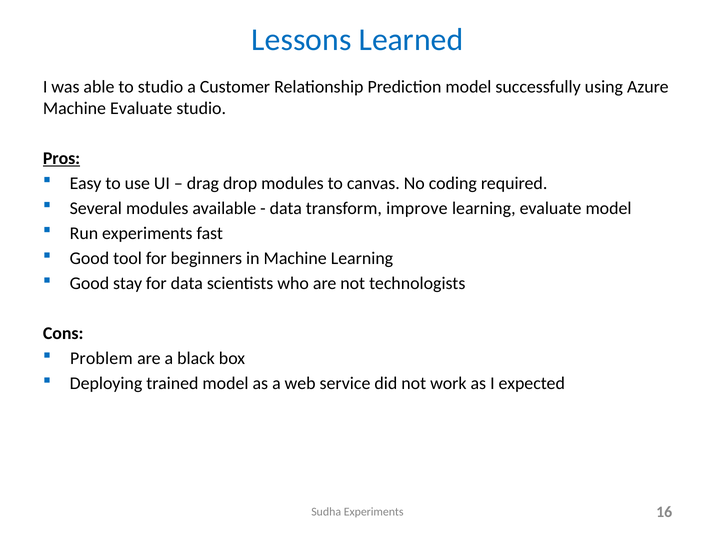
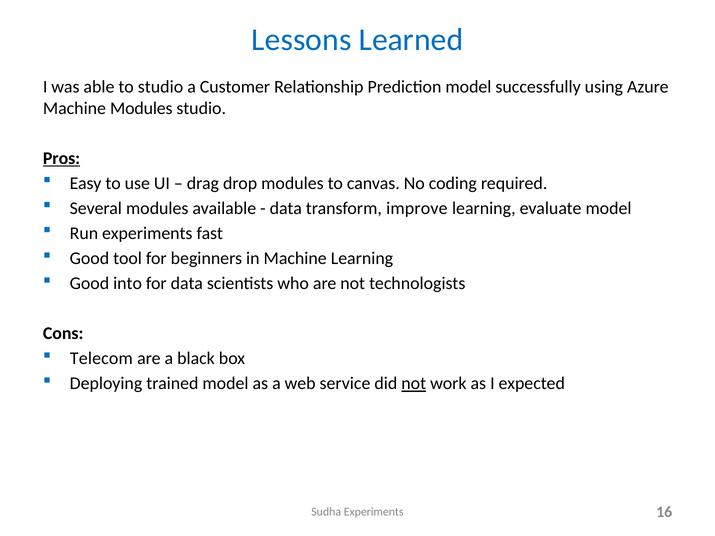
Machine Evaluate: Evaluate -> Modules (141, 109)
stay: stay -> into (128, 284)
Problem: Problem -> Telecom (101, 359)
not underline: none -> present (414, 384)
